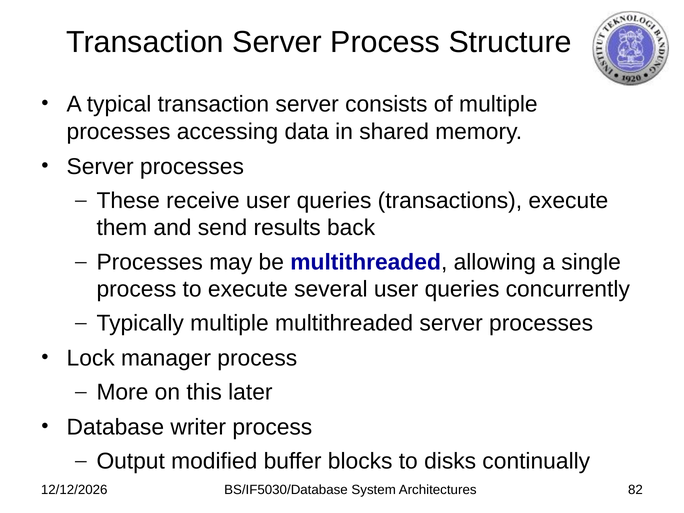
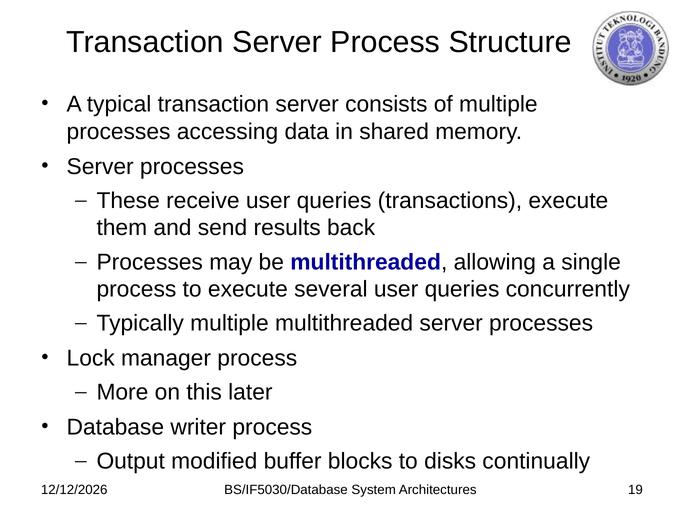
82: 82 -> 19 (635, 490)
